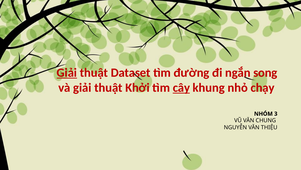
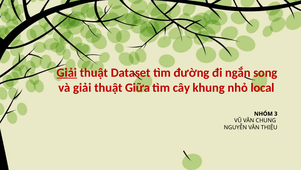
Khởi: Khởi -> Giữa (138, 87)
cây underline: present -> none (181, 87)
chạy: chạy -> local (263, 87)
